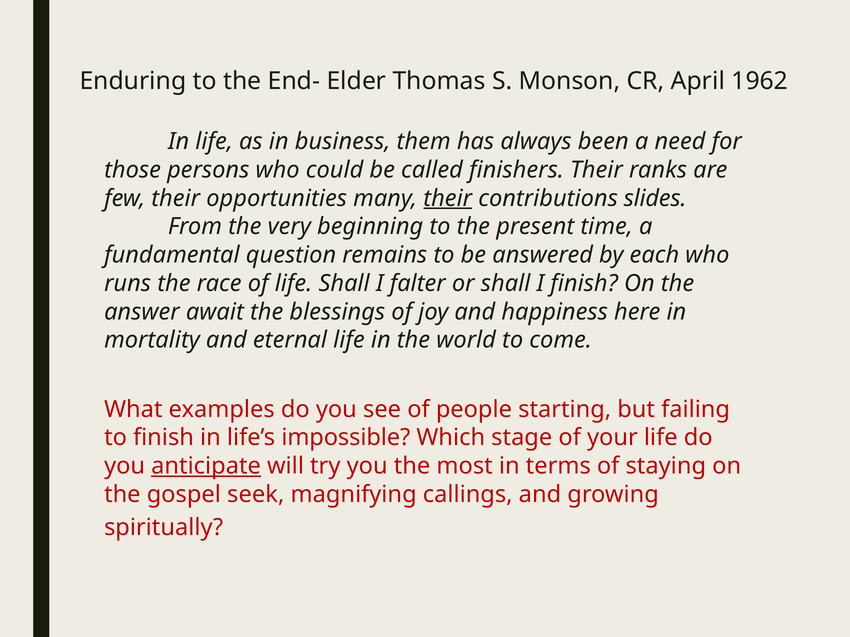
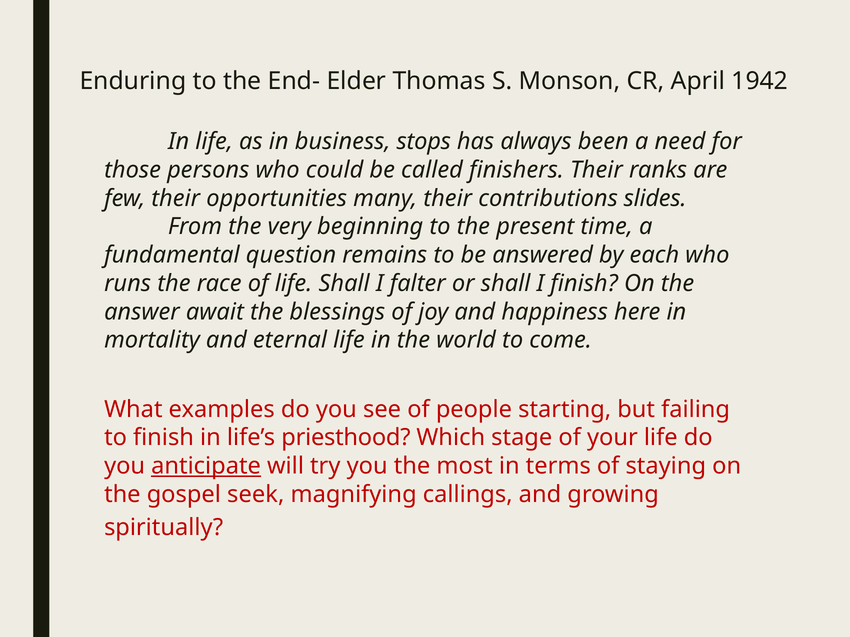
1962: 1962 -> 1942 (760, 81)
them: them -> stops (424, 142)
their underline: present -> none (448, 198)
impossible: impossible -> priesthood (346, 438)
